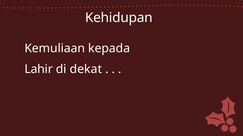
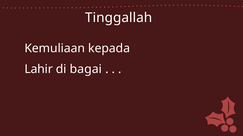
Kehidupan: Kehidupan -> Tinggallah (119, 18)
dekat: dekat -> bagai (86, 69)
